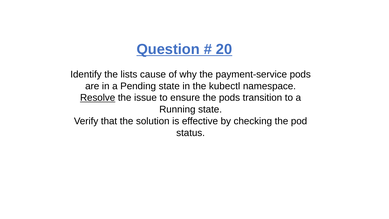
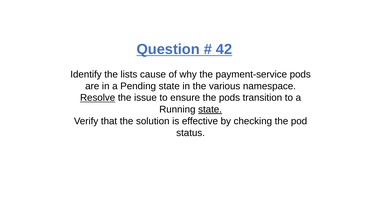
20: 20 -> 42 (224, 49)
kubectl: kubectl -> various (225, 86)
state underline: none -> present (210, 109)
